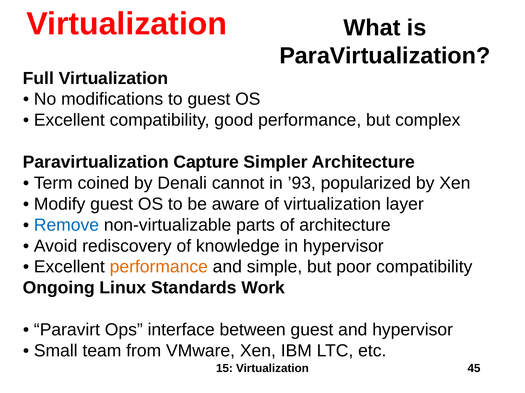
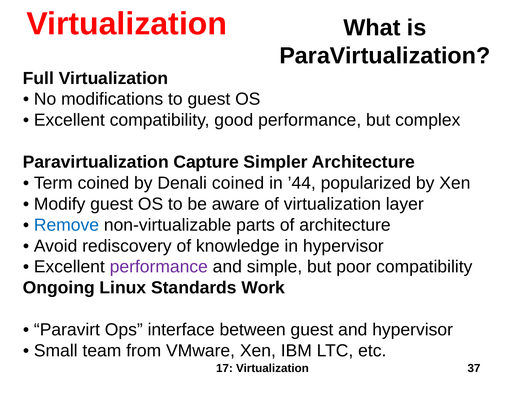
Denali cannot: cannot -> coined (238, 183)
’93: ’93 -> ’44 (302, 183)
performance colour: orange -> purple (159, 267)
15: 15 -> 17 (224, 369)
45: 45 -> 37 (474, 369)
